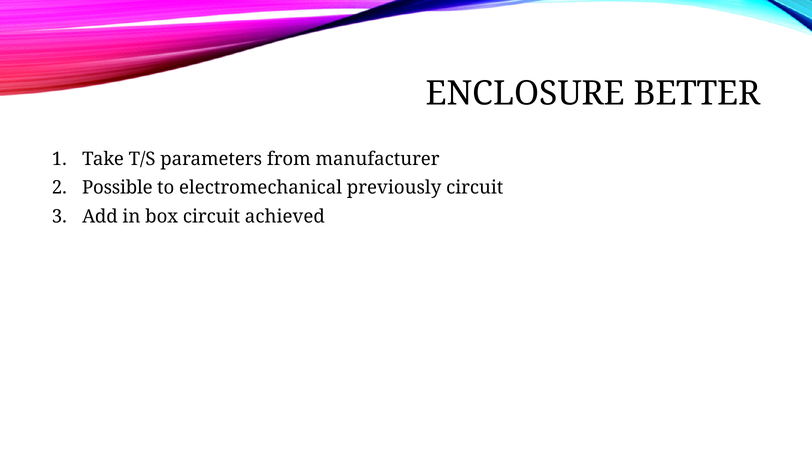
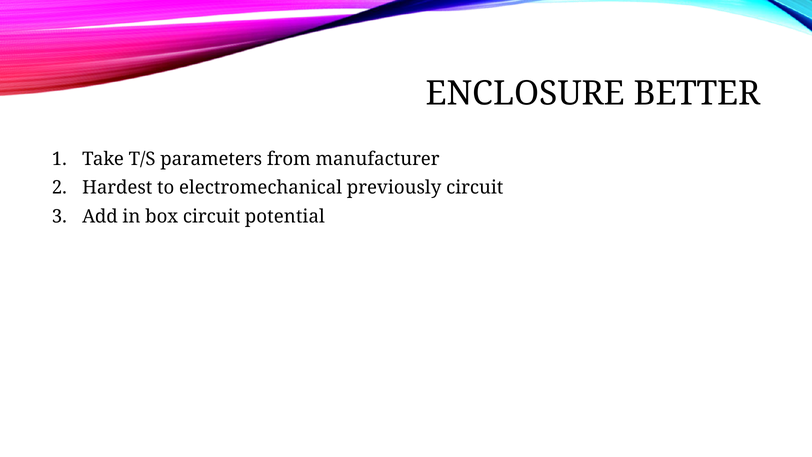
Possible: Possible -> Hardest (117, 188)
achieved: achieved -> potential (285, 216)
